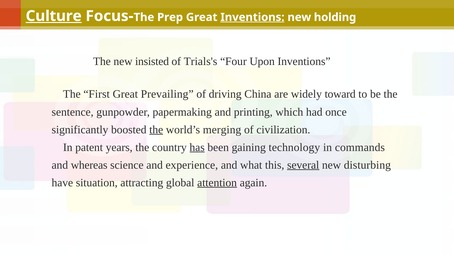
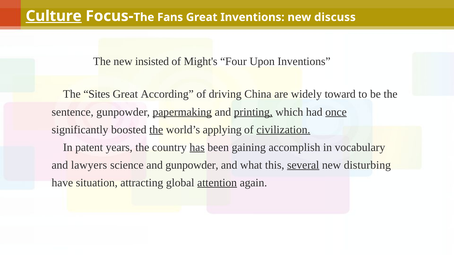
Prep: Prep -> Fans (170, 17)
Inventions underline: present -> none (252, 17)
holding: holding -> discuss (335, 17)
Trials's: Trials's -> Might's (201, 61)
First: First -> Sites (97, 94)
Prevailing: Prevailing -> According (167, 94)
papermaking underline: none -> present (182, 112)
printing underline: none -> present (253, 112)
once underline: none -> present (336, 112)
merging: merging -> applying (222, 130)
civilization underline: none -> present (283, 130)
technology: technology -> accomplish (294, 147)
commands: commands -> vocabulary (360, 147)
whereas: whereas -> lawyers (89, 165)
and experience: experience -> gunpowder (192, 165)
